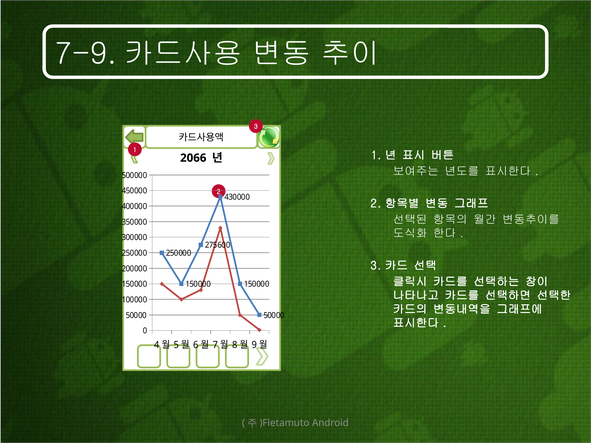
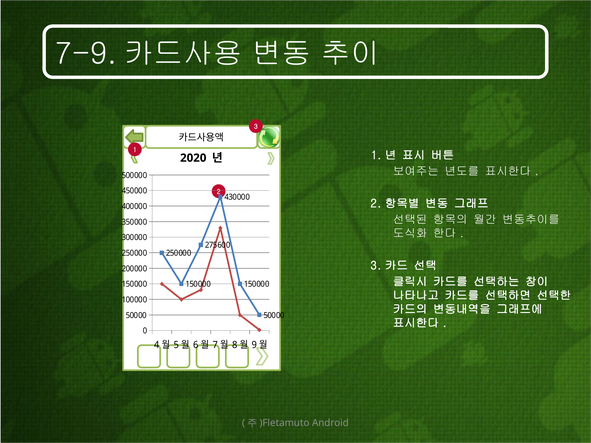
2066: 2066 -> 2020 (193, 158)
